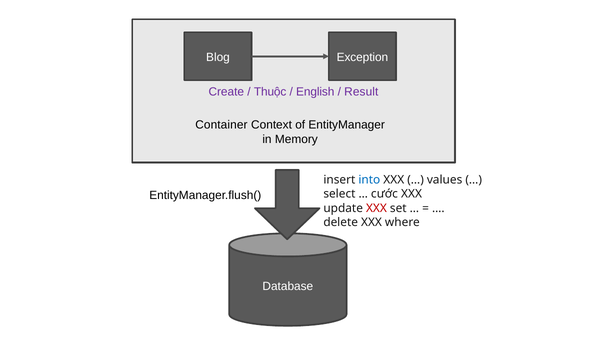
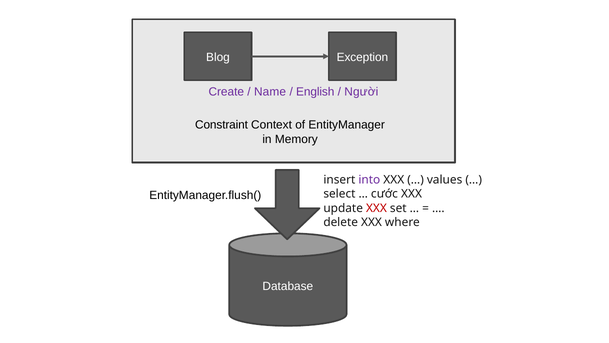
Thuộc: Thuộc -> Name (270, 92)
Result: Result -> Người (361, 92)
Container: Container -> Constraint (222, 125)
into colour: blue -> purple (369, 179)
